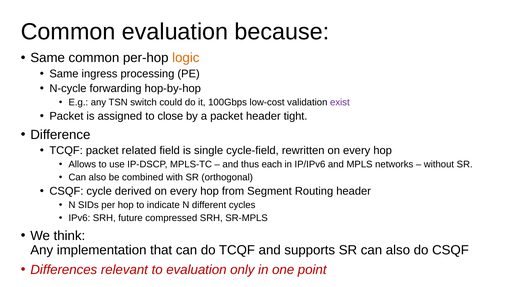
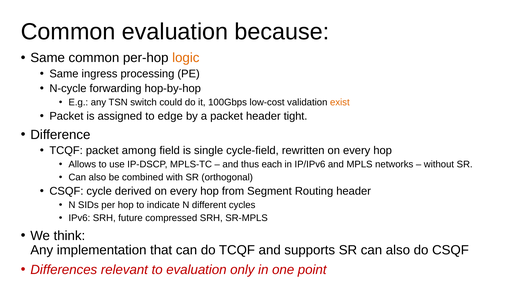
exist colour: purple -> orange (340, 102)
close: close -> edge (170, 116)
related: related -> among (139, 150)
